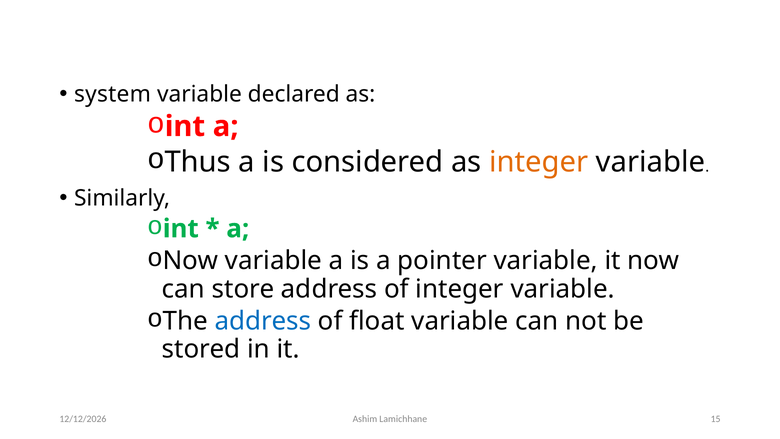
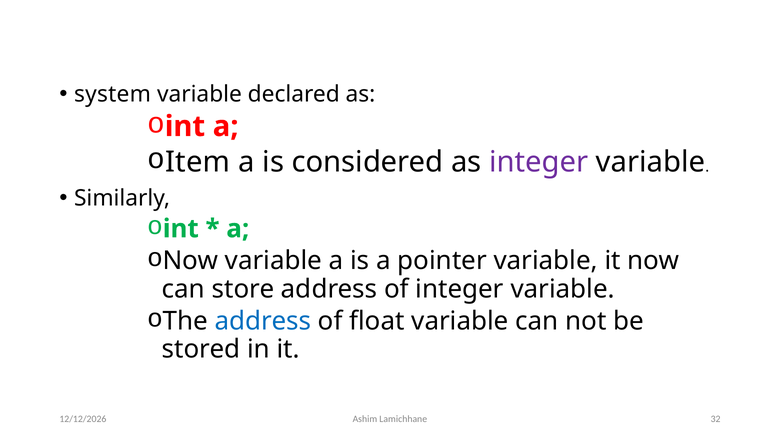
Thus: Thus -> Item (198, 162)
integer colour: orange -> purple (539, 162)
15: 15 -> 32 (716, 419)
